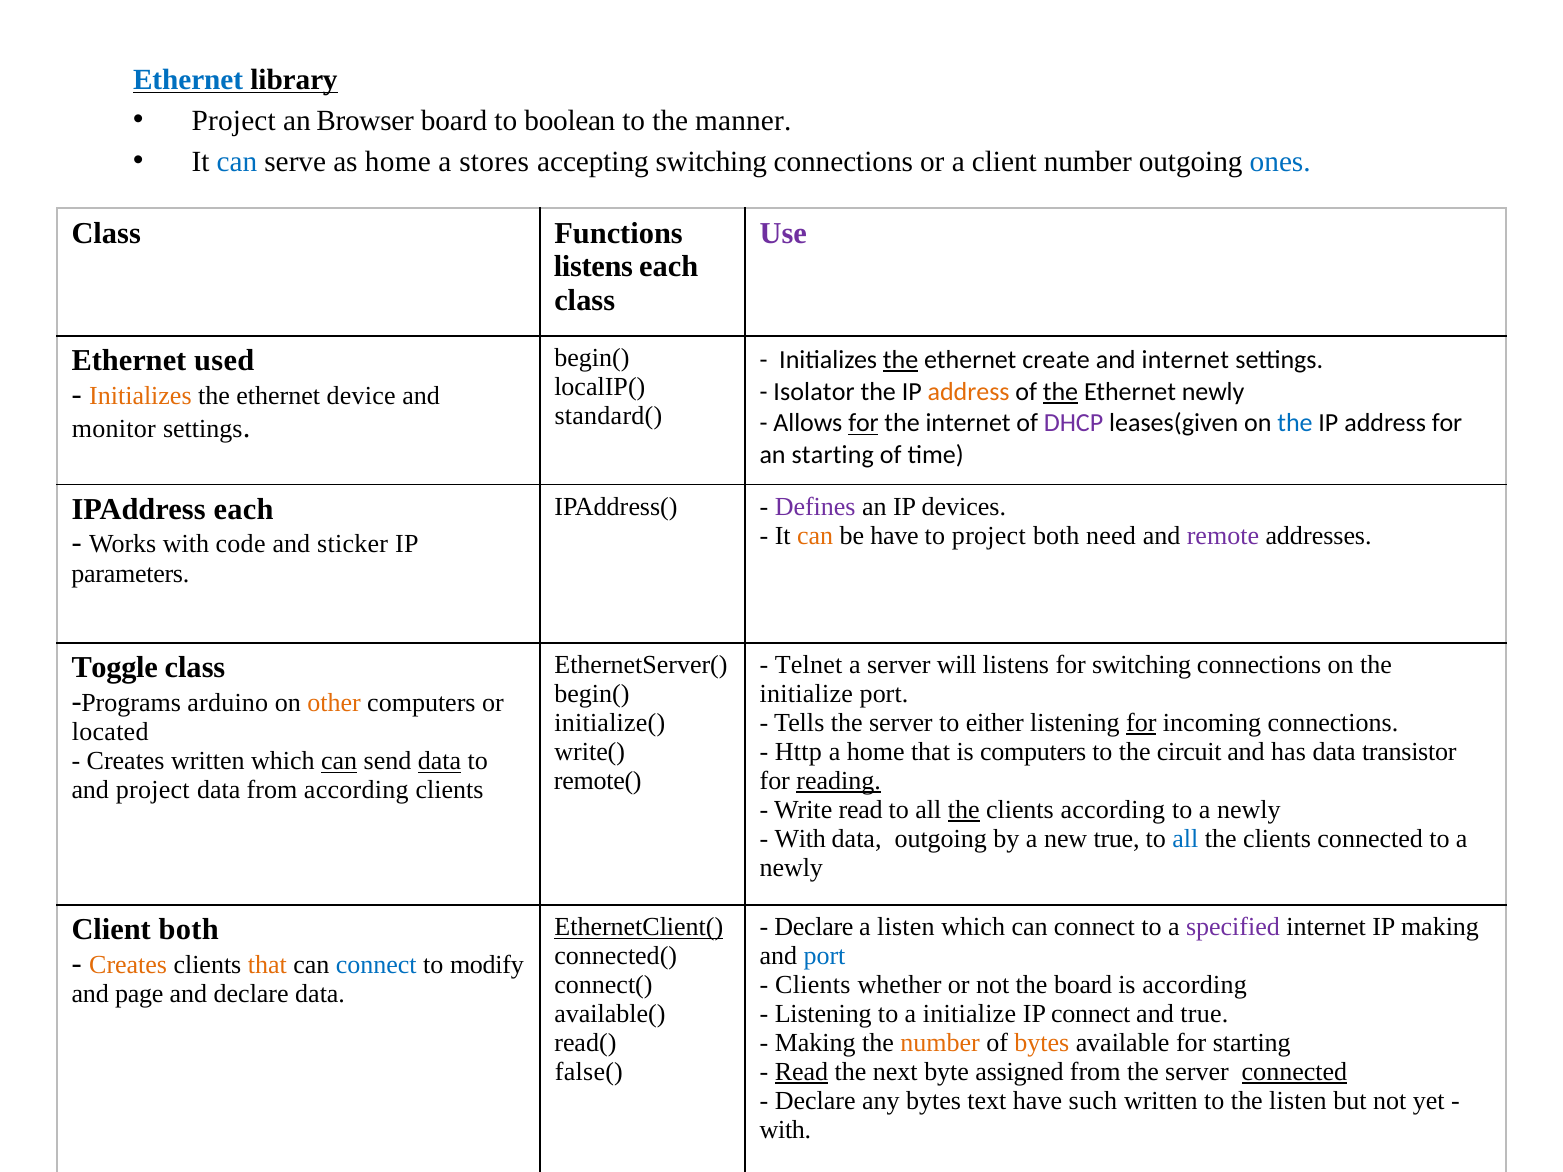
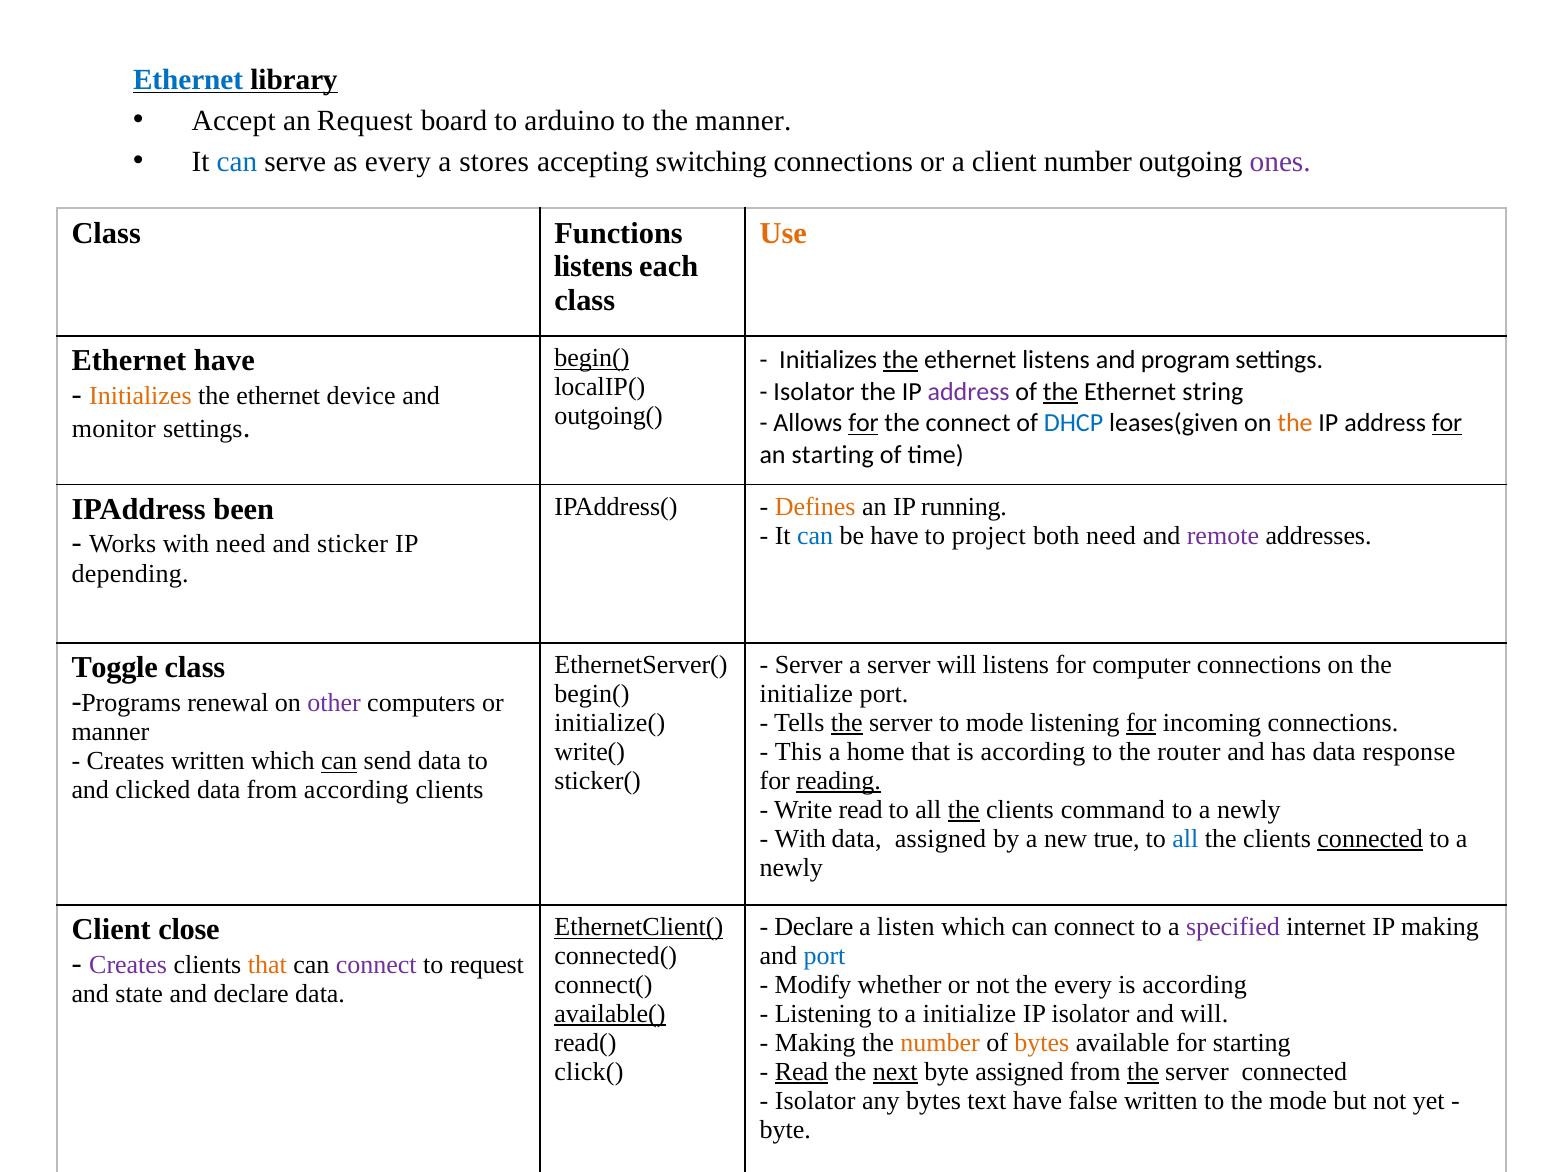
Project: Project -> Accept (234, 121)
an Browser: Browser -> Request (365, 121)
boolean: boolean -> arduino (570, 121)
as home: home -> every (398, 162)
ones colour: blue -> purple (1280, 162)
Use colour: purple -> orange (783, 233)
begin( underline: none -> present (592, 358)
Ethernet used: used -> have (224, 361)
ethernet create: create -> listens (1056, 360)
and internet: internet -> program (1186, 360)
address colour: orange -> purple (969, 392)
Ethernet newly: newly -> string (1213, 392)
standard(: standard( -> outgoing( (609, 416)
the internet: internet -> connect (968, 423)
DHCP colour: purple -> blue (1074, 423)
the colour: blue -> orange (1295, 423)
for underline: none -> present (1447, 423)
Defines colour: purple -> orange (815, 507)
devices: devices -> running (964, 507)
IPAddress each: each -> been (244, 509)
can colour: orange -> blue (815, 536)
with code: code -> need (241, 544)
parameters: parameters -> depending (130, 574)
Telnet: Telnet -> Server (809, 665)
for switching: switching -> computer (1141, 665)
arduino: arduino -> renewal (228, 703)
other colour: orange -> purple (334, 703)
the underline: none -> present (847, 723)
to either: either -> mode (995, 723)
located: located -> manner (110, 732)
Http: Http -> This (798, 752)
that is computers: computers -> according (1033, 752)
circuit: circuit -> router (1189, 752)
transistor: transistor -> response (1409, 752)
data underline: present -> none (439, 761)
remote(: remote( -> sticker( (598, 781)
and project: project -> clicked (153, 790)
clients according: according -> command (1113, 810)
data outgoing: outgoing -> assigned (941, 839)
connected underline: none -> present (1370, 839)
Client both: both -> close (189, 930)
Creates colour: orange -> purple (128, 965)
connect colour: blue -> purple (376, 965)
to modify: modify -> request (487, 965)
Clients: Clients -> Modify (813, 985)
the board: board -> every (1083, 985)
page: page -> state (139, 995)
available( underline: none -> present (610, 1014)
IP connect: connect -> isolator (1091, 1014)
and true: true -> will (1204, 1014)
false(: false( -> click( (589, 1072)
next underline: none -> present (895, 1072)
the underline: none -> present (1143, 1072)
connected underline: present -> none (1294, 1072)
Declare: Declare -> Isolator (815, 1101)
such: such -> false (1093, 1101)
the listen: listen -> mode (1298, 1101)
with: with -> byte (785, 1130)
